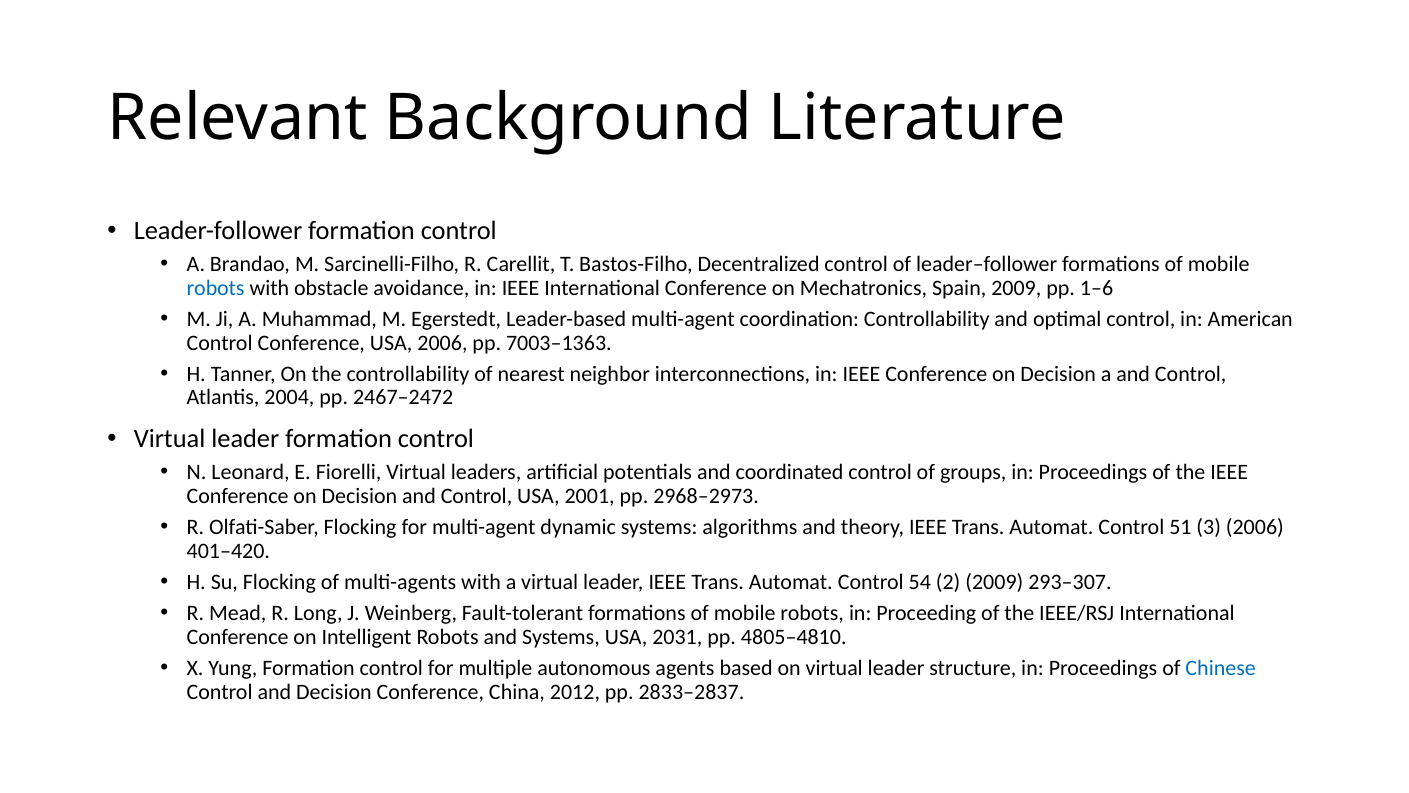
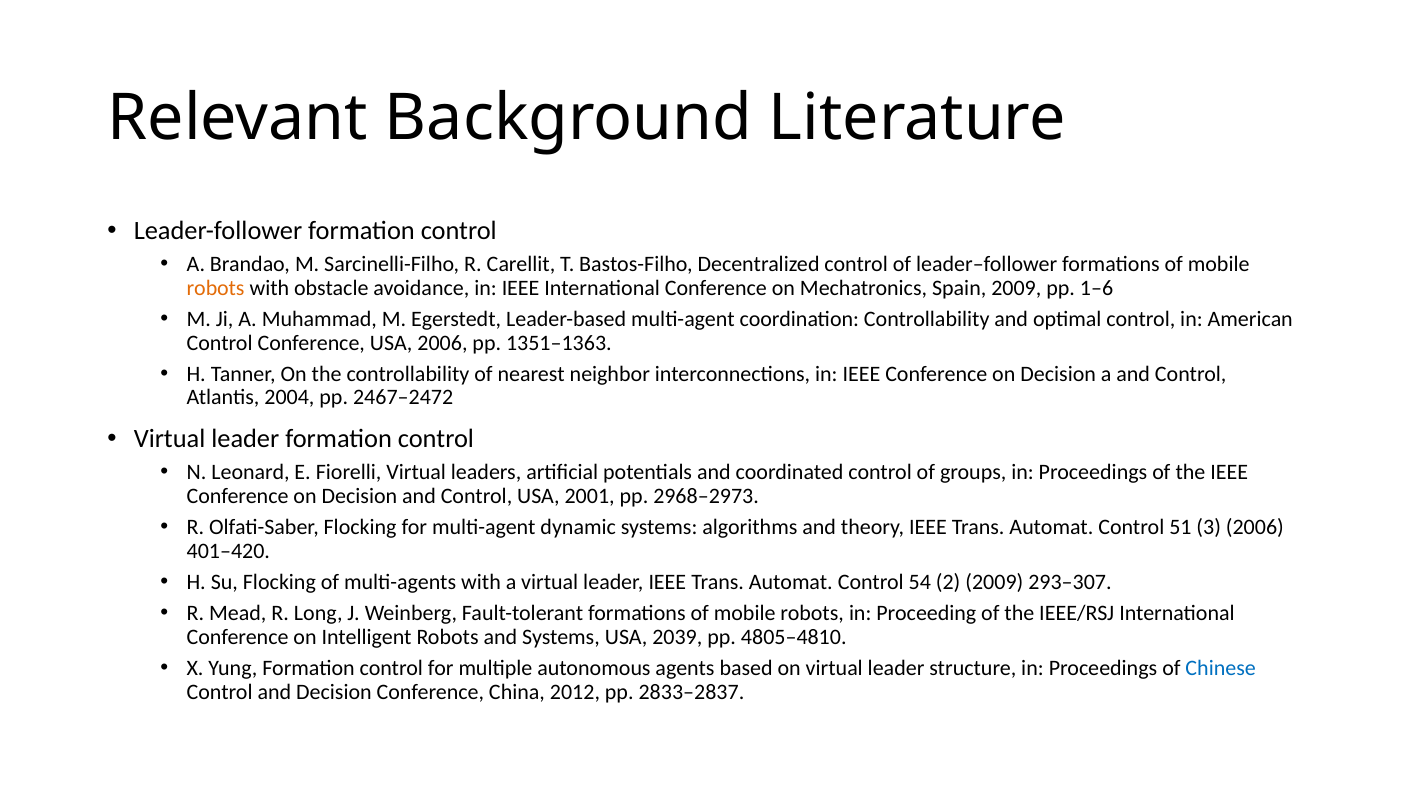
robots colour: blue -> orange (216, 288)
7003–1363: 7003–1363 -> 1351–1363 (559, 343)
2031: 2031 -> 2039 (677, 637)
